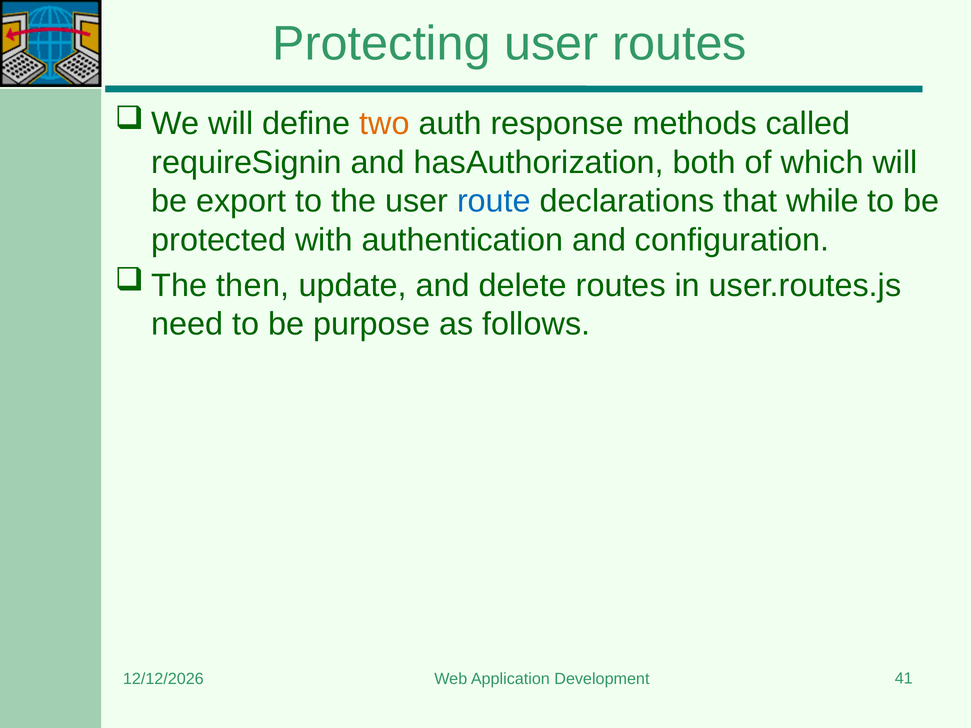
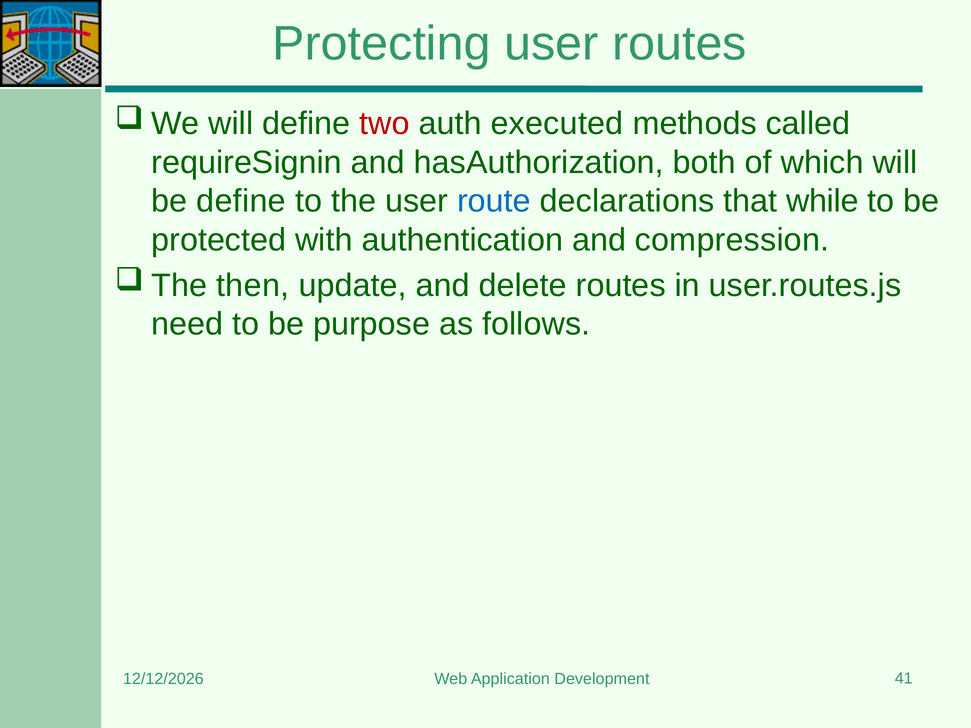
two colour: orange -> red (384, 124)
response: response -> executed (557, 124)
be export: export -> define (241, 201)
configuration: configuration -> compression (732, 240)
